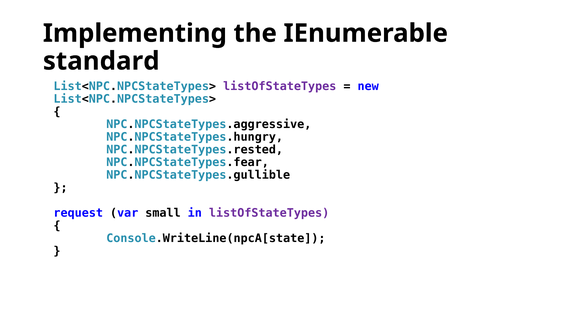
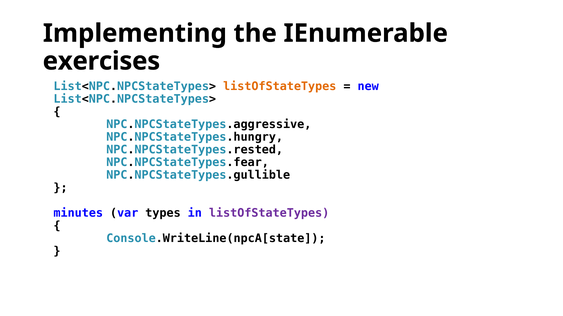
standard: standard -> exercises (101, 61)
listOfStateTypes colour: purple -> orange (280, 86)
request: request -> minutes (78, 213)
small: small -> types (163, 213)
